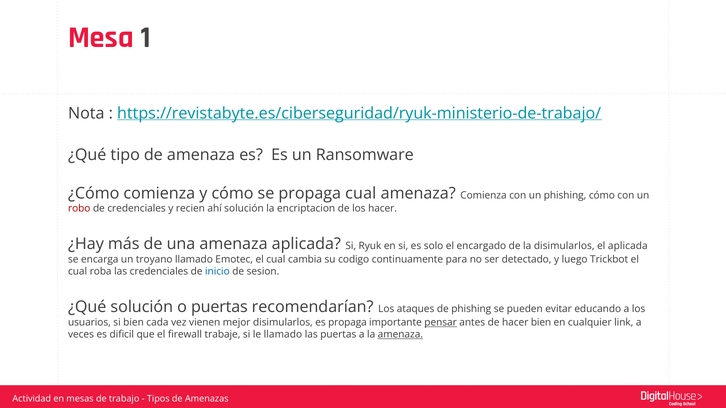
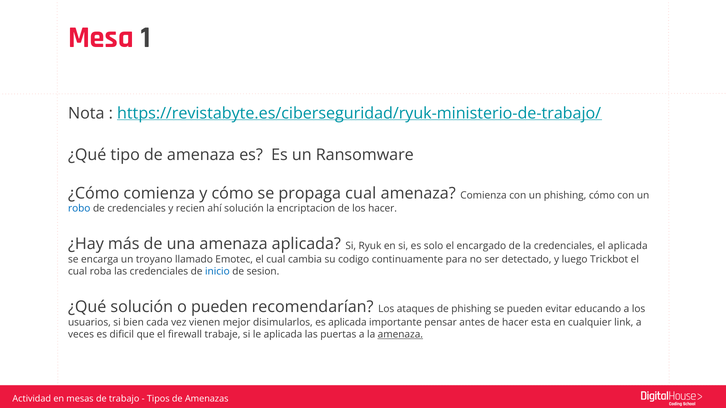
robo colour: red -> blue (79, 209)
la disimularlos: disimularlos -> credenciales (564, 246)
o puertas: puertas -> pueden (219, 307)
es propaga: propaga -> aplicada (347, 323)
pensar underline: present -> none (441, 323)
hacer bien: bien -> esta (541, 323)
le llamado: llamado -> aplicada (283, 335)
